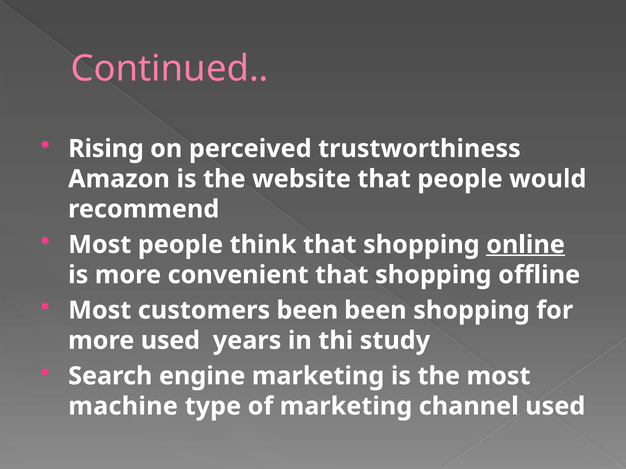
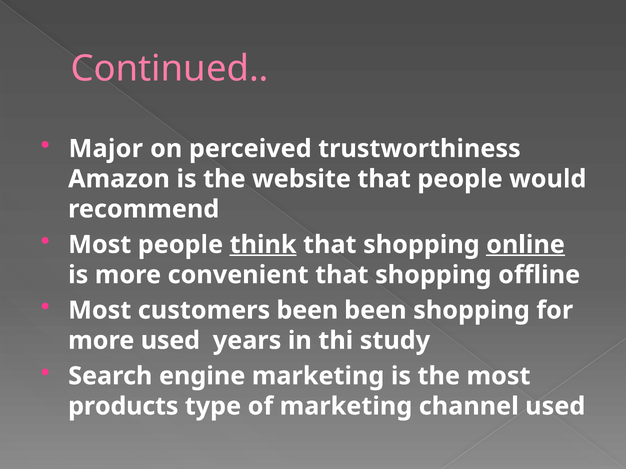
Rising: Rising -> Major (106, 149)
think underline: none -> present (263, 245)
machine: machine -> products (123, 407)
